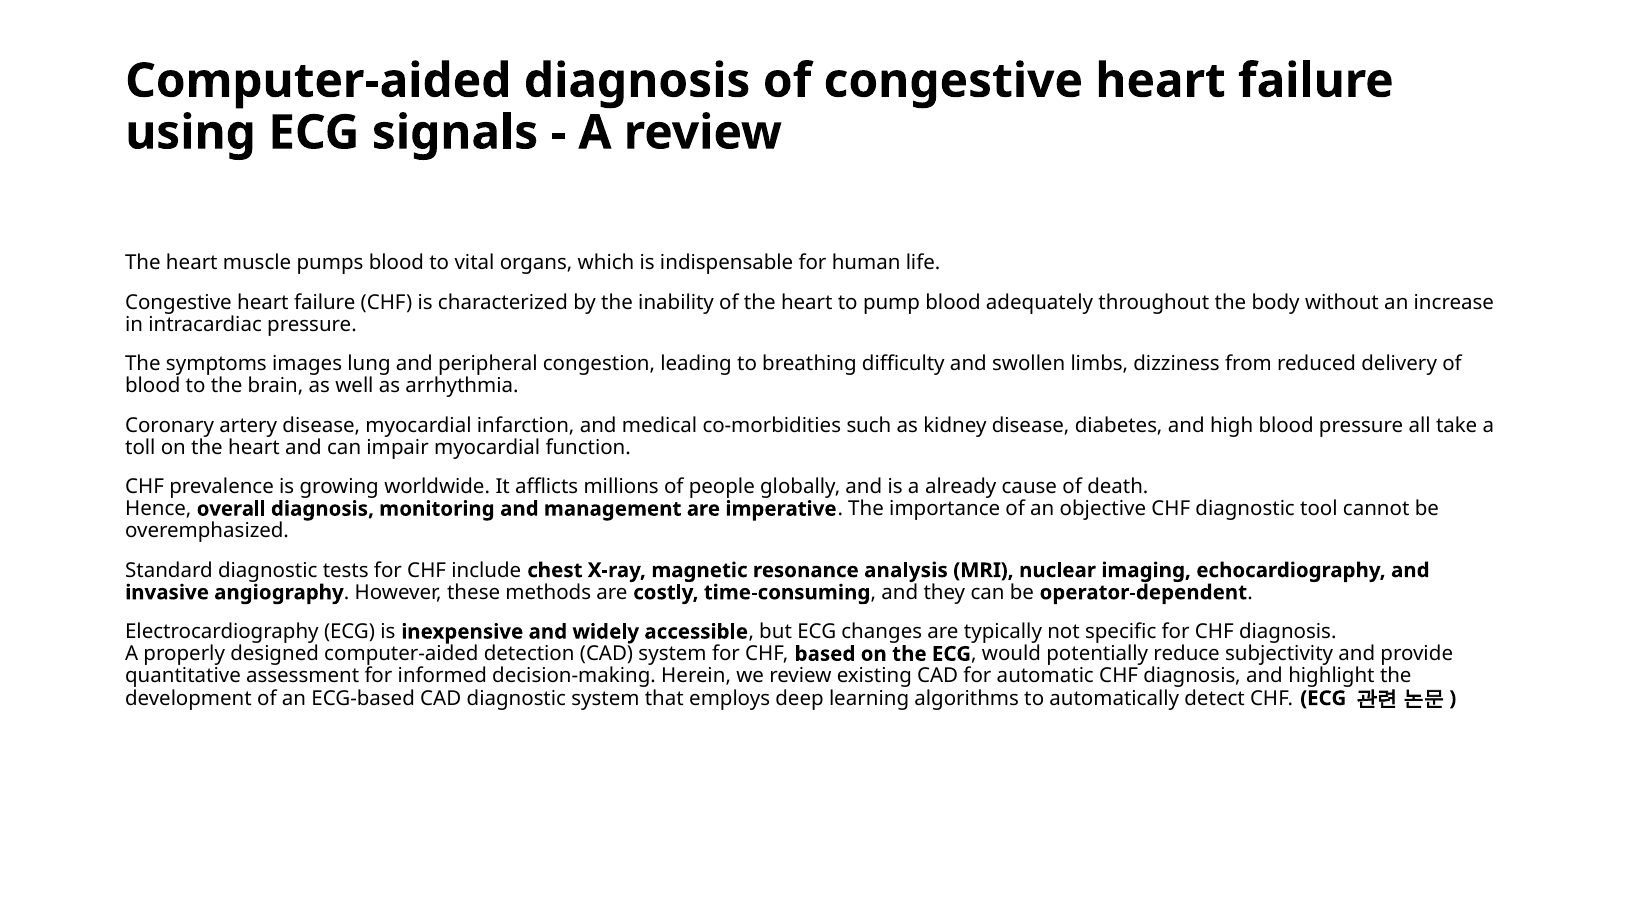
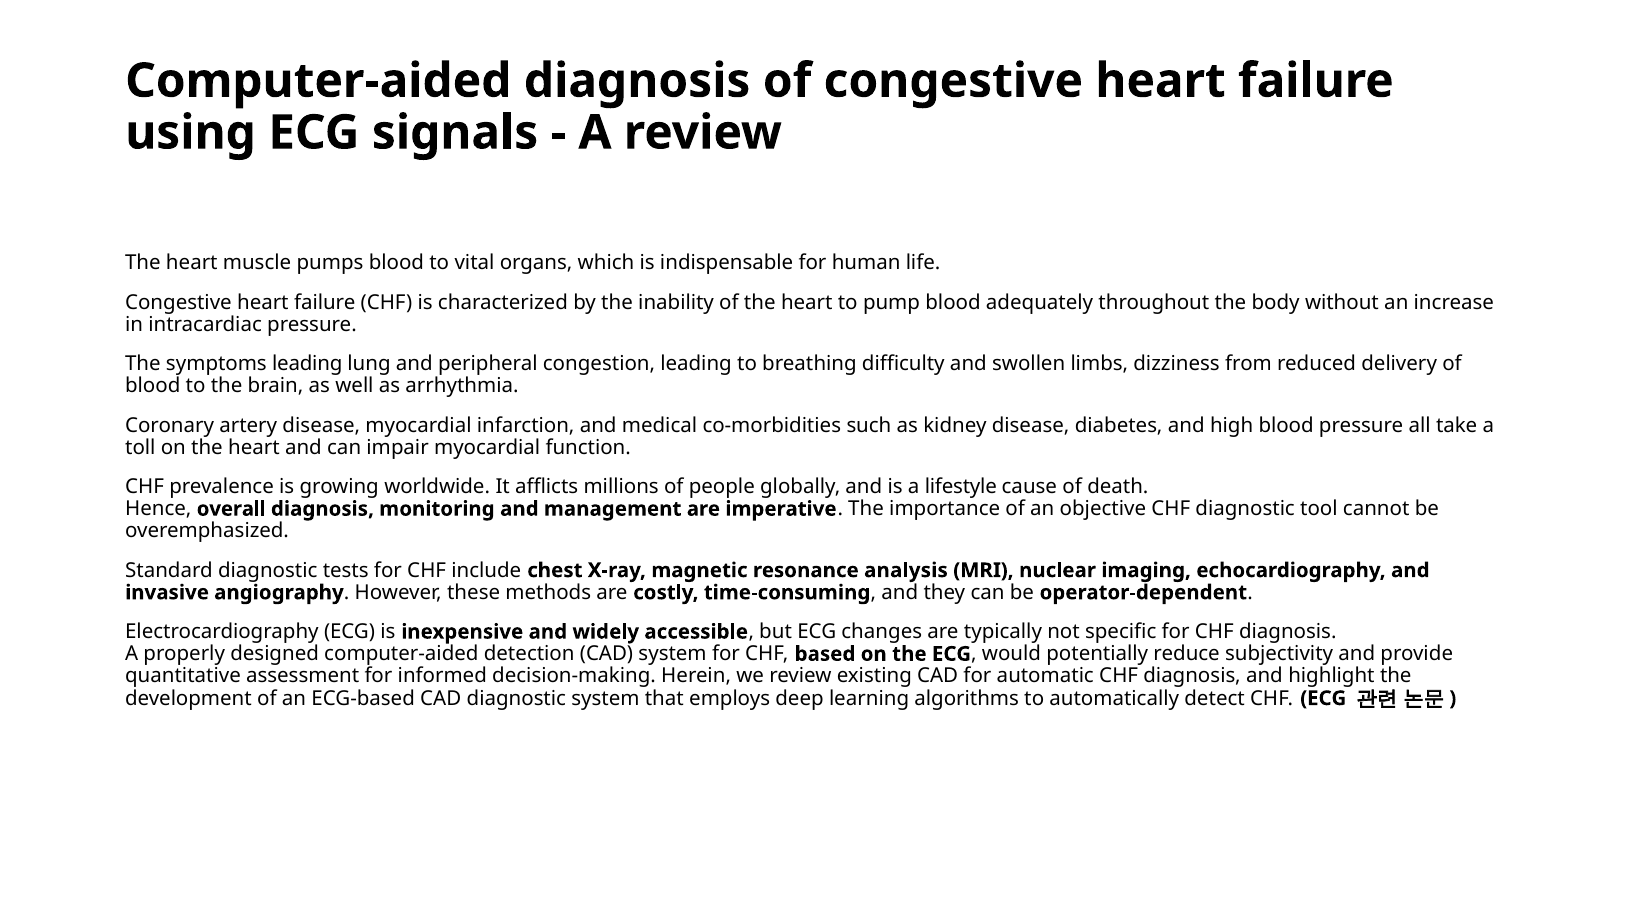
symptoms images: images -> leading (307, 364)
already: already -> lifestyle (961, 487)
